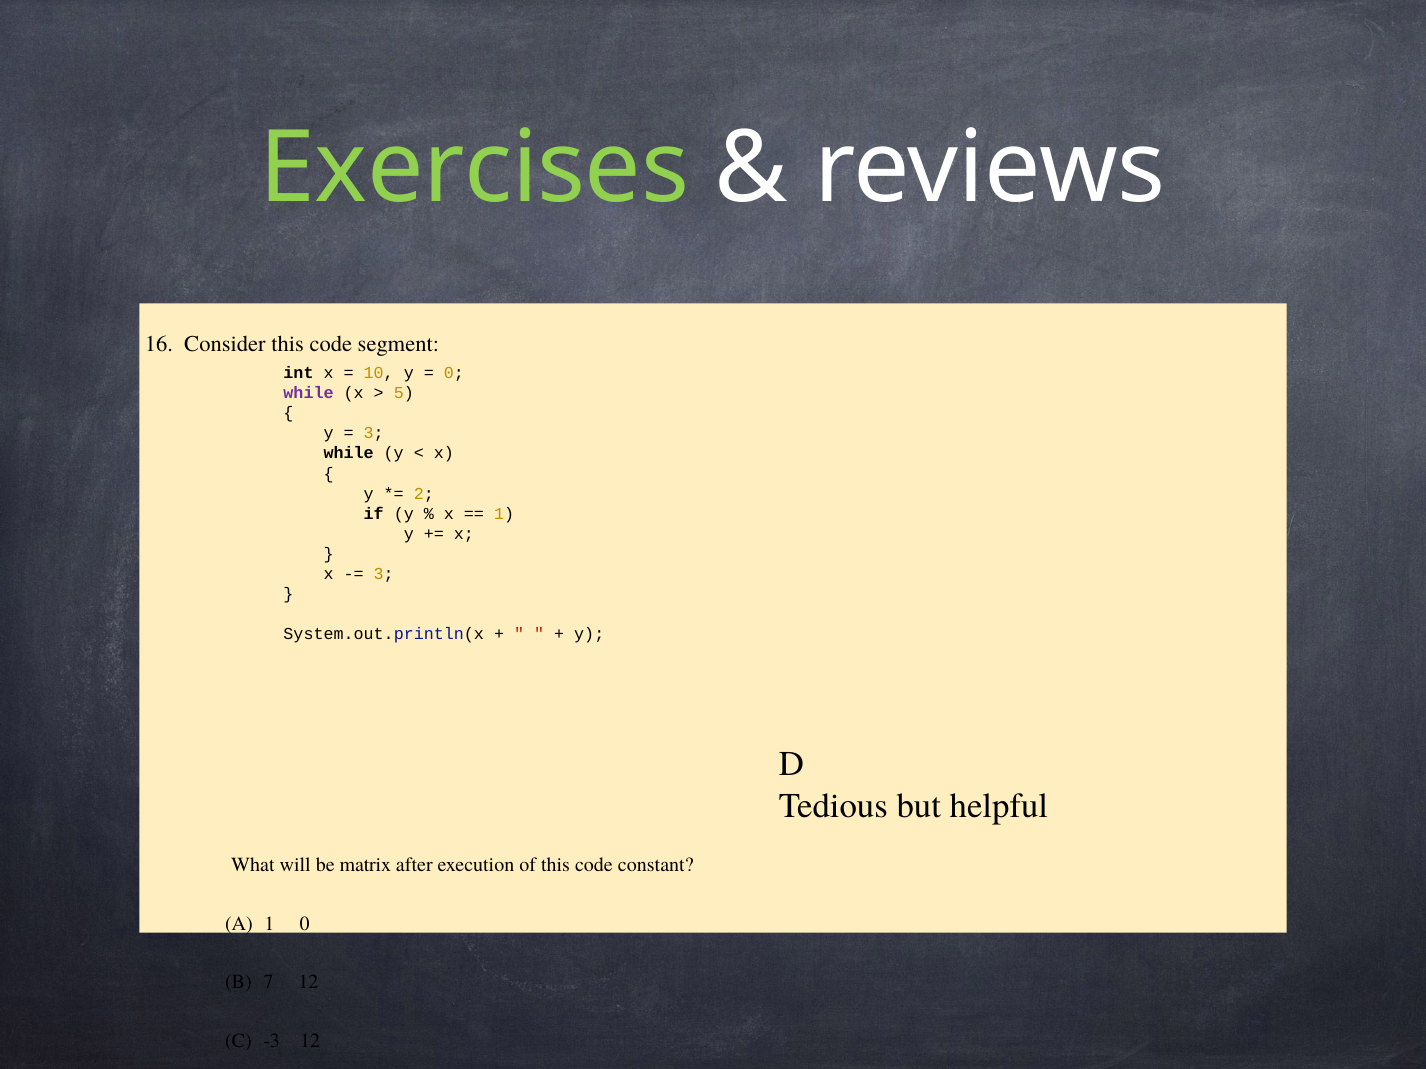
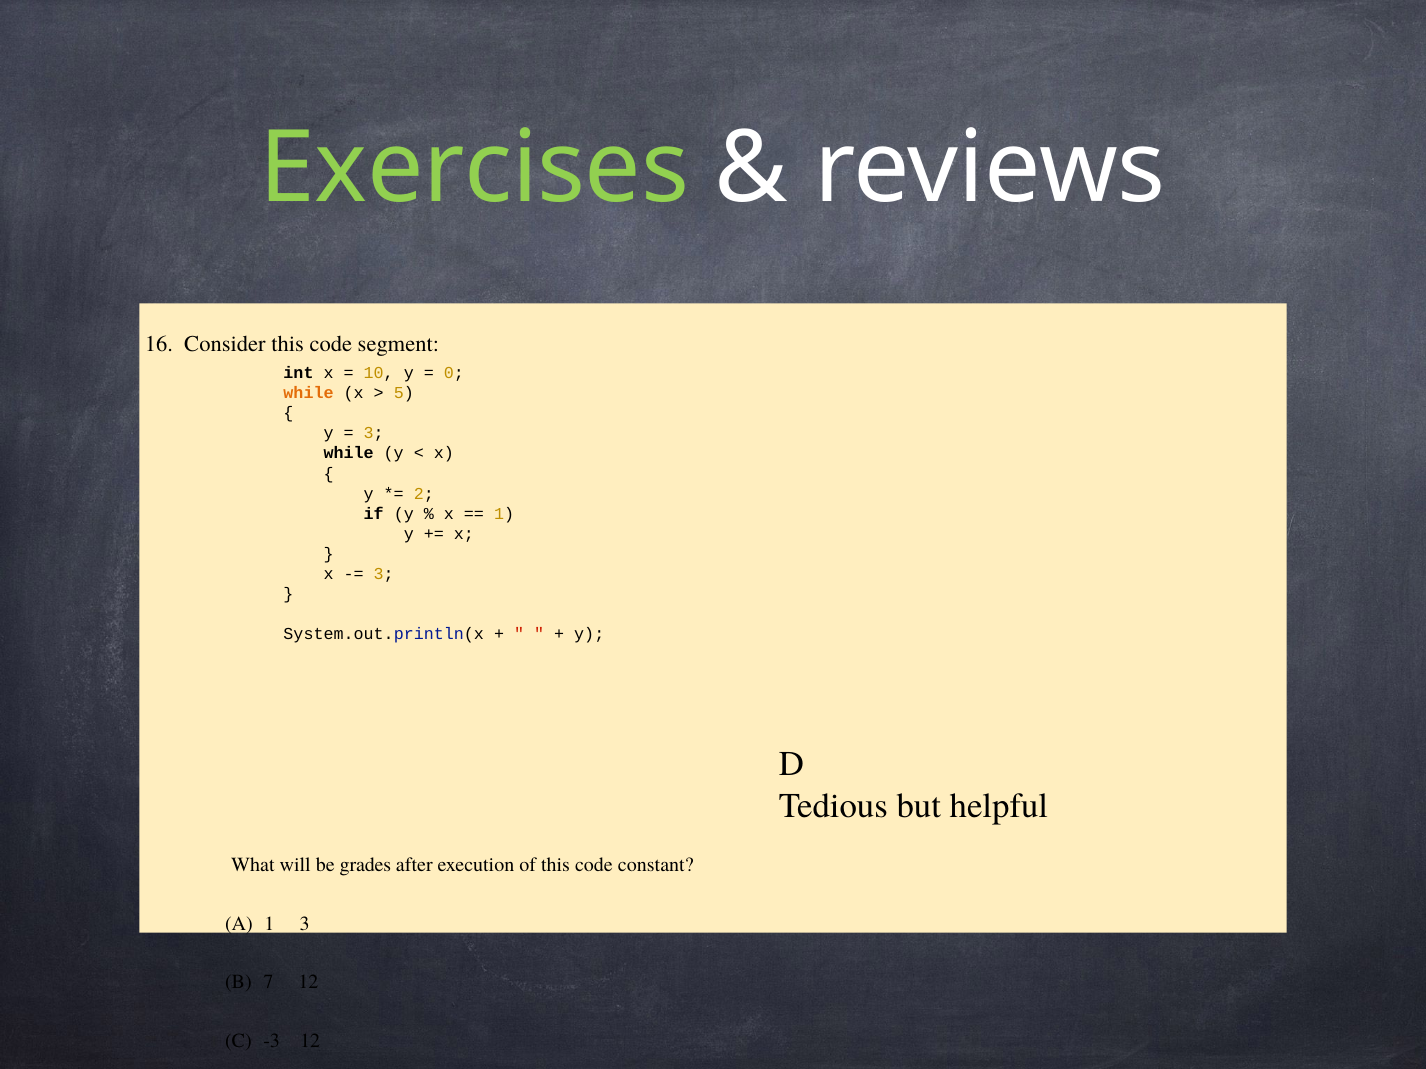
while colour: purple -> orange (309, 394)
matrix: matrix -> grades (365, 865)
1 0: 0 -> 3 (305, 924)
